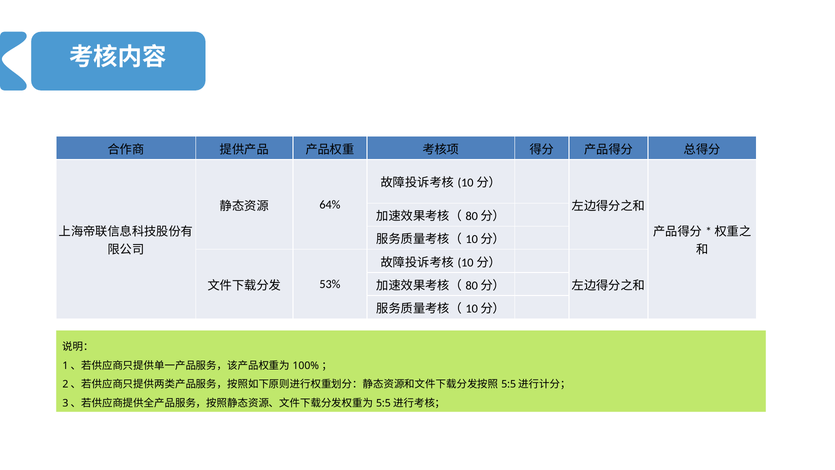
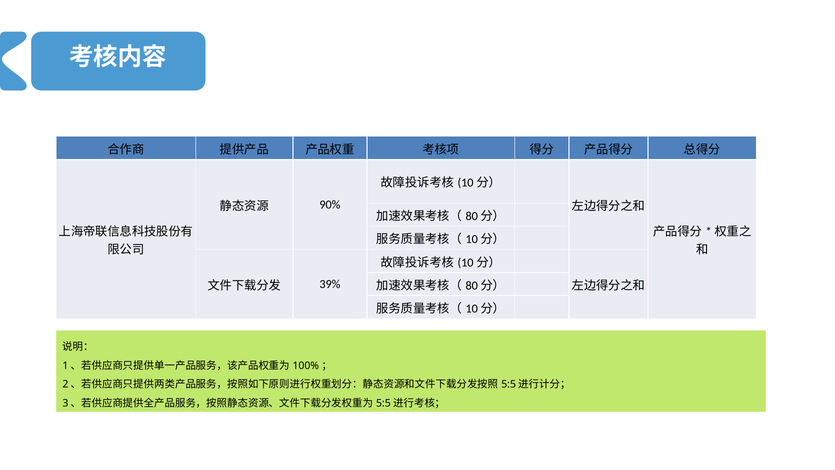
64%: 64% -> 90% (330, 205)
53%: 53% -> 39% (330, 284)
